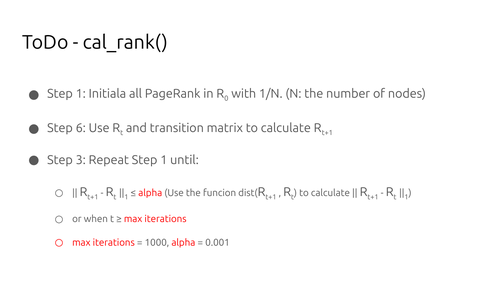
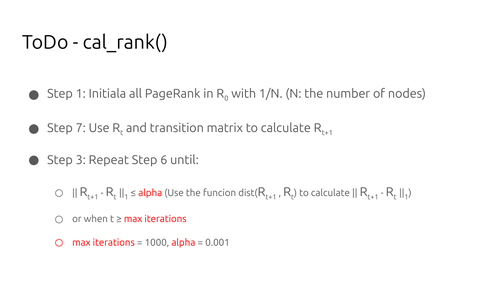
6: 6 -> 7 (81, 128)
Repeat Step 1: 1 -> 6 (164, 160)
